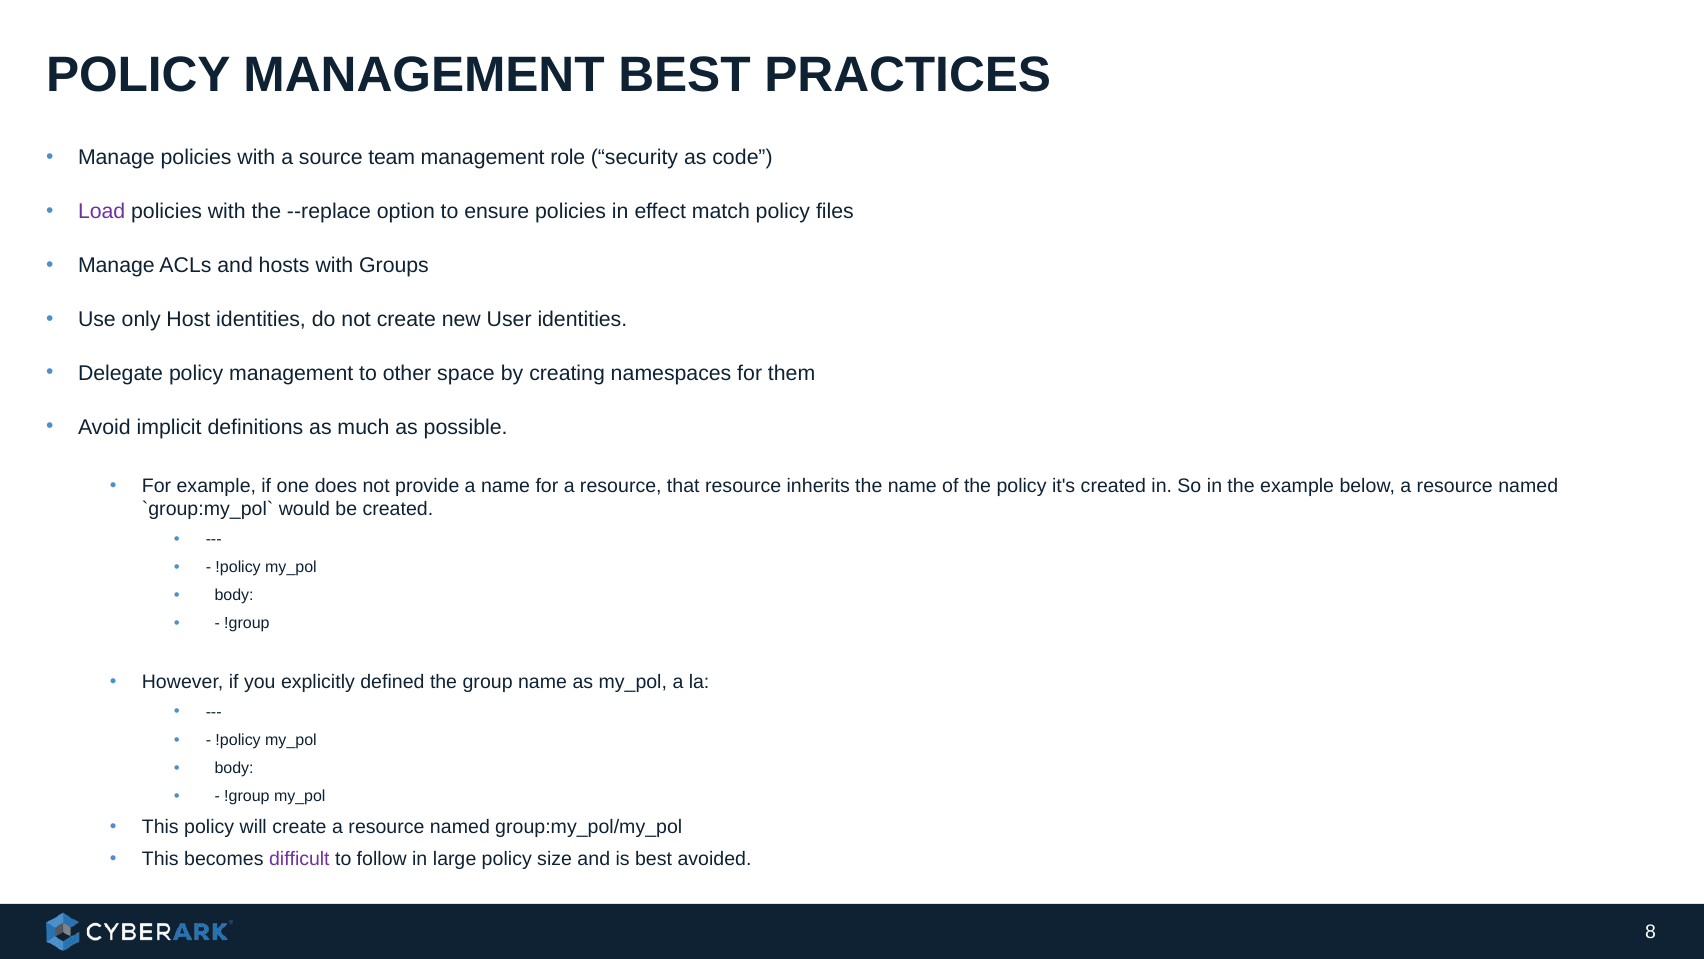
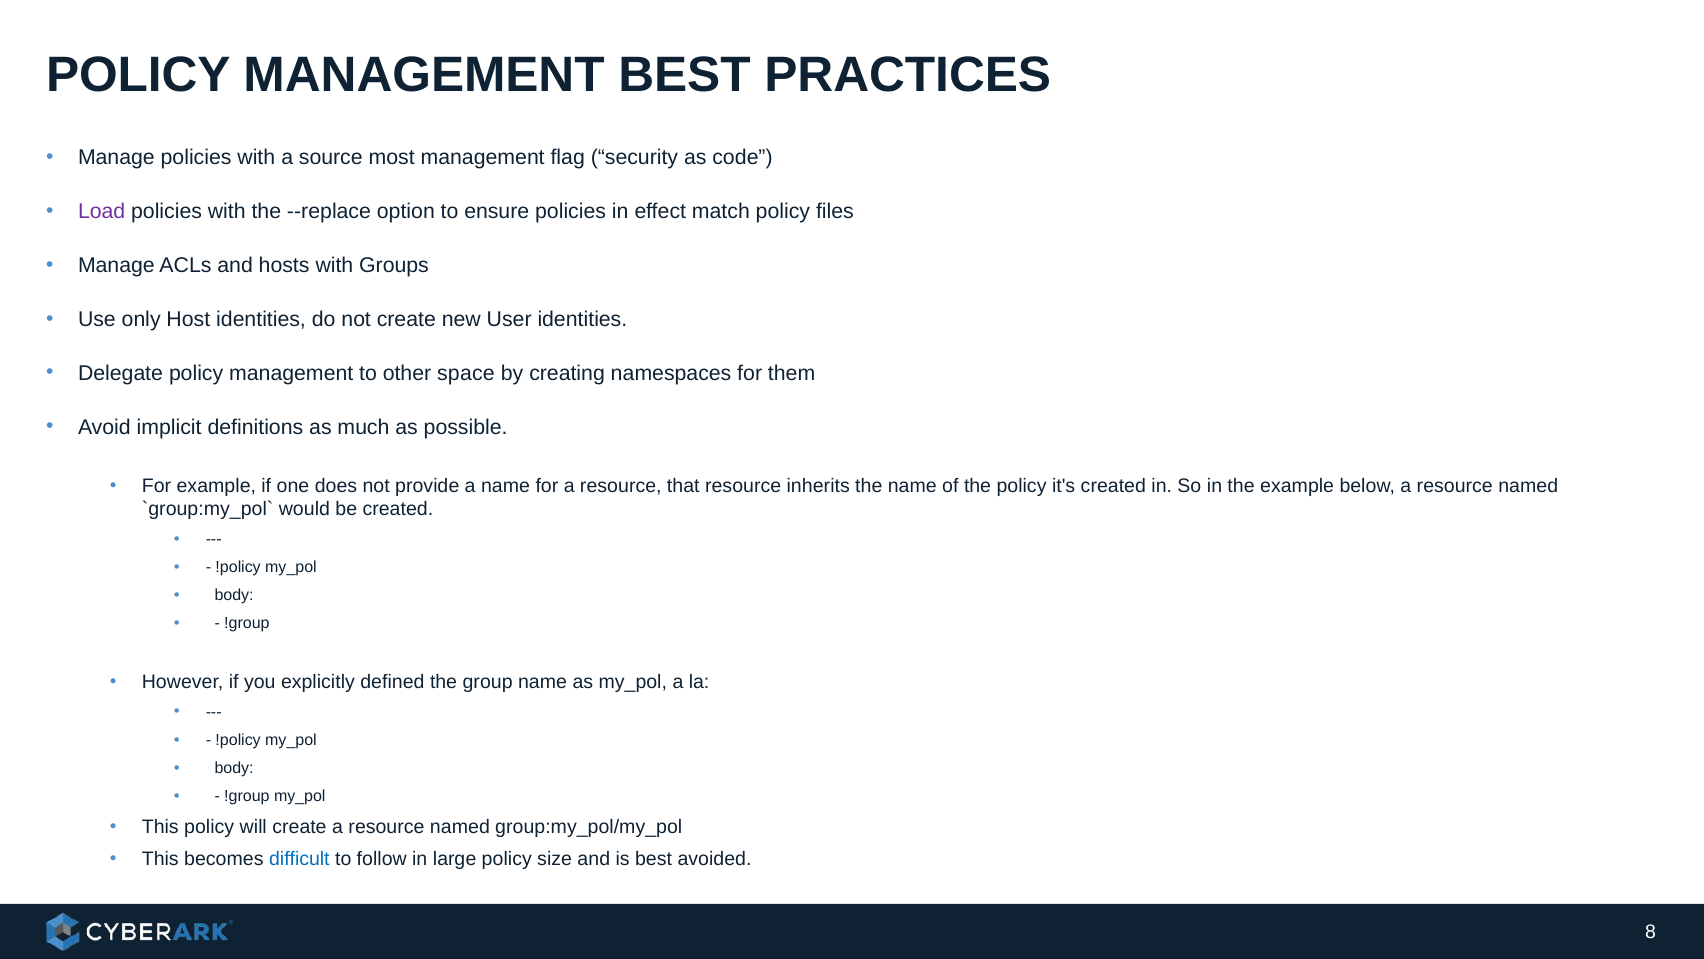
team: team -> most (392, 157)
role: role -> flag (568, 157)
difficult colour: purple -> blue (299, 859)
